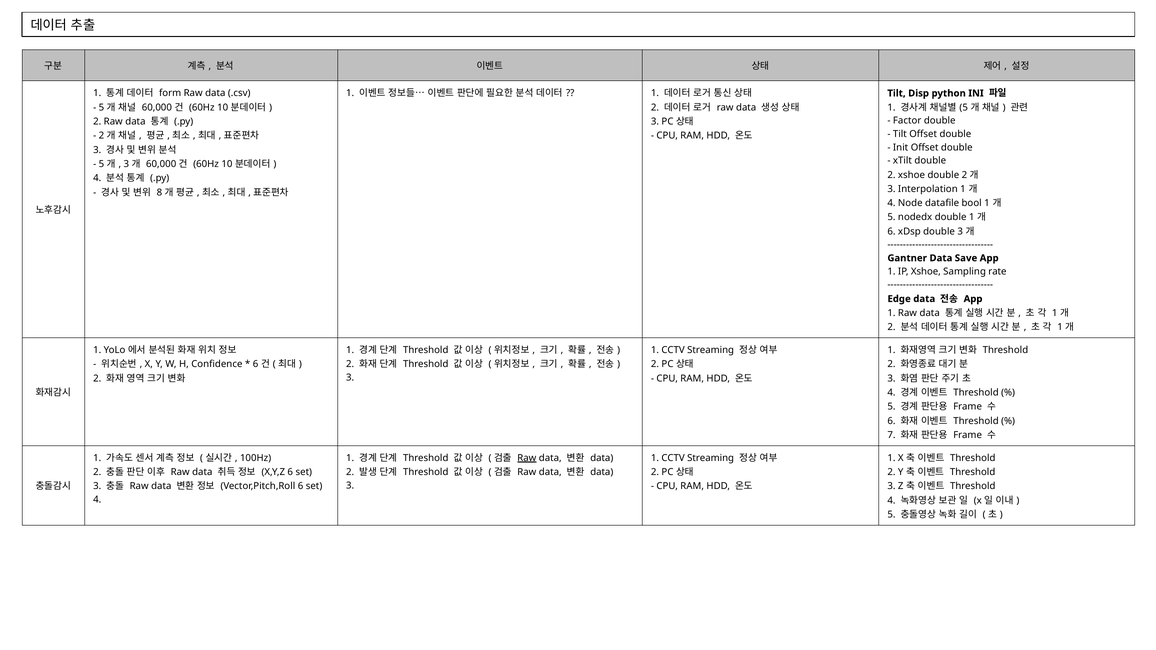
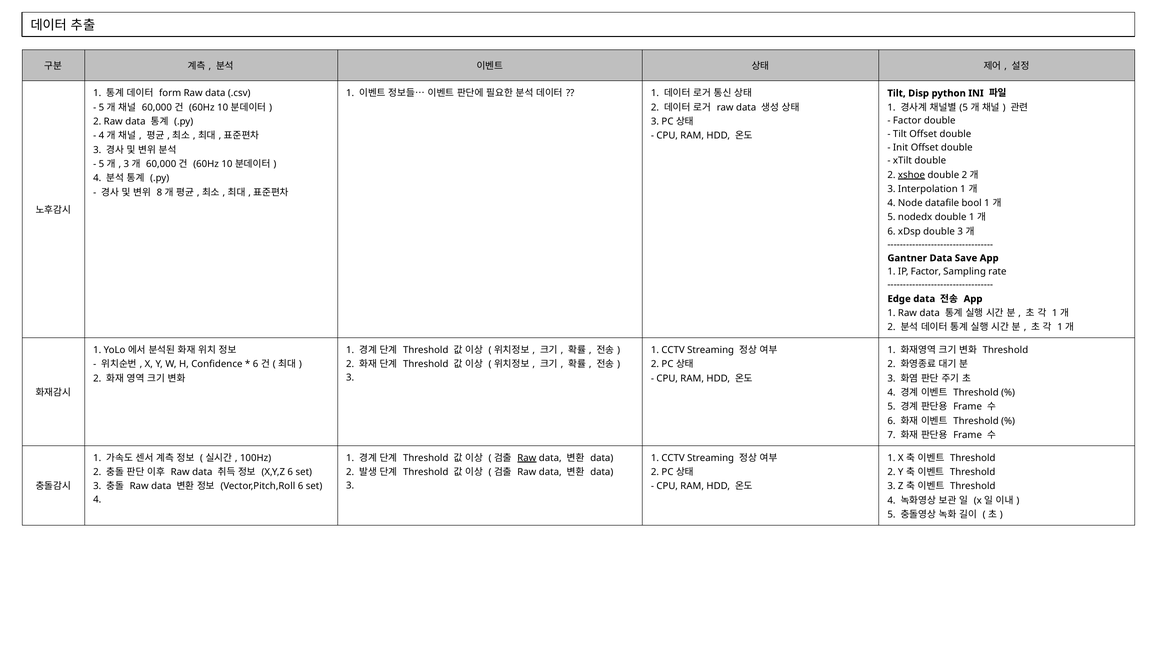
2: 2 -> 4 (101, 136)
xshoe underline: none -> present (911, 175)
IP Xshoe: Xshoe -> Factor (926, 271)
